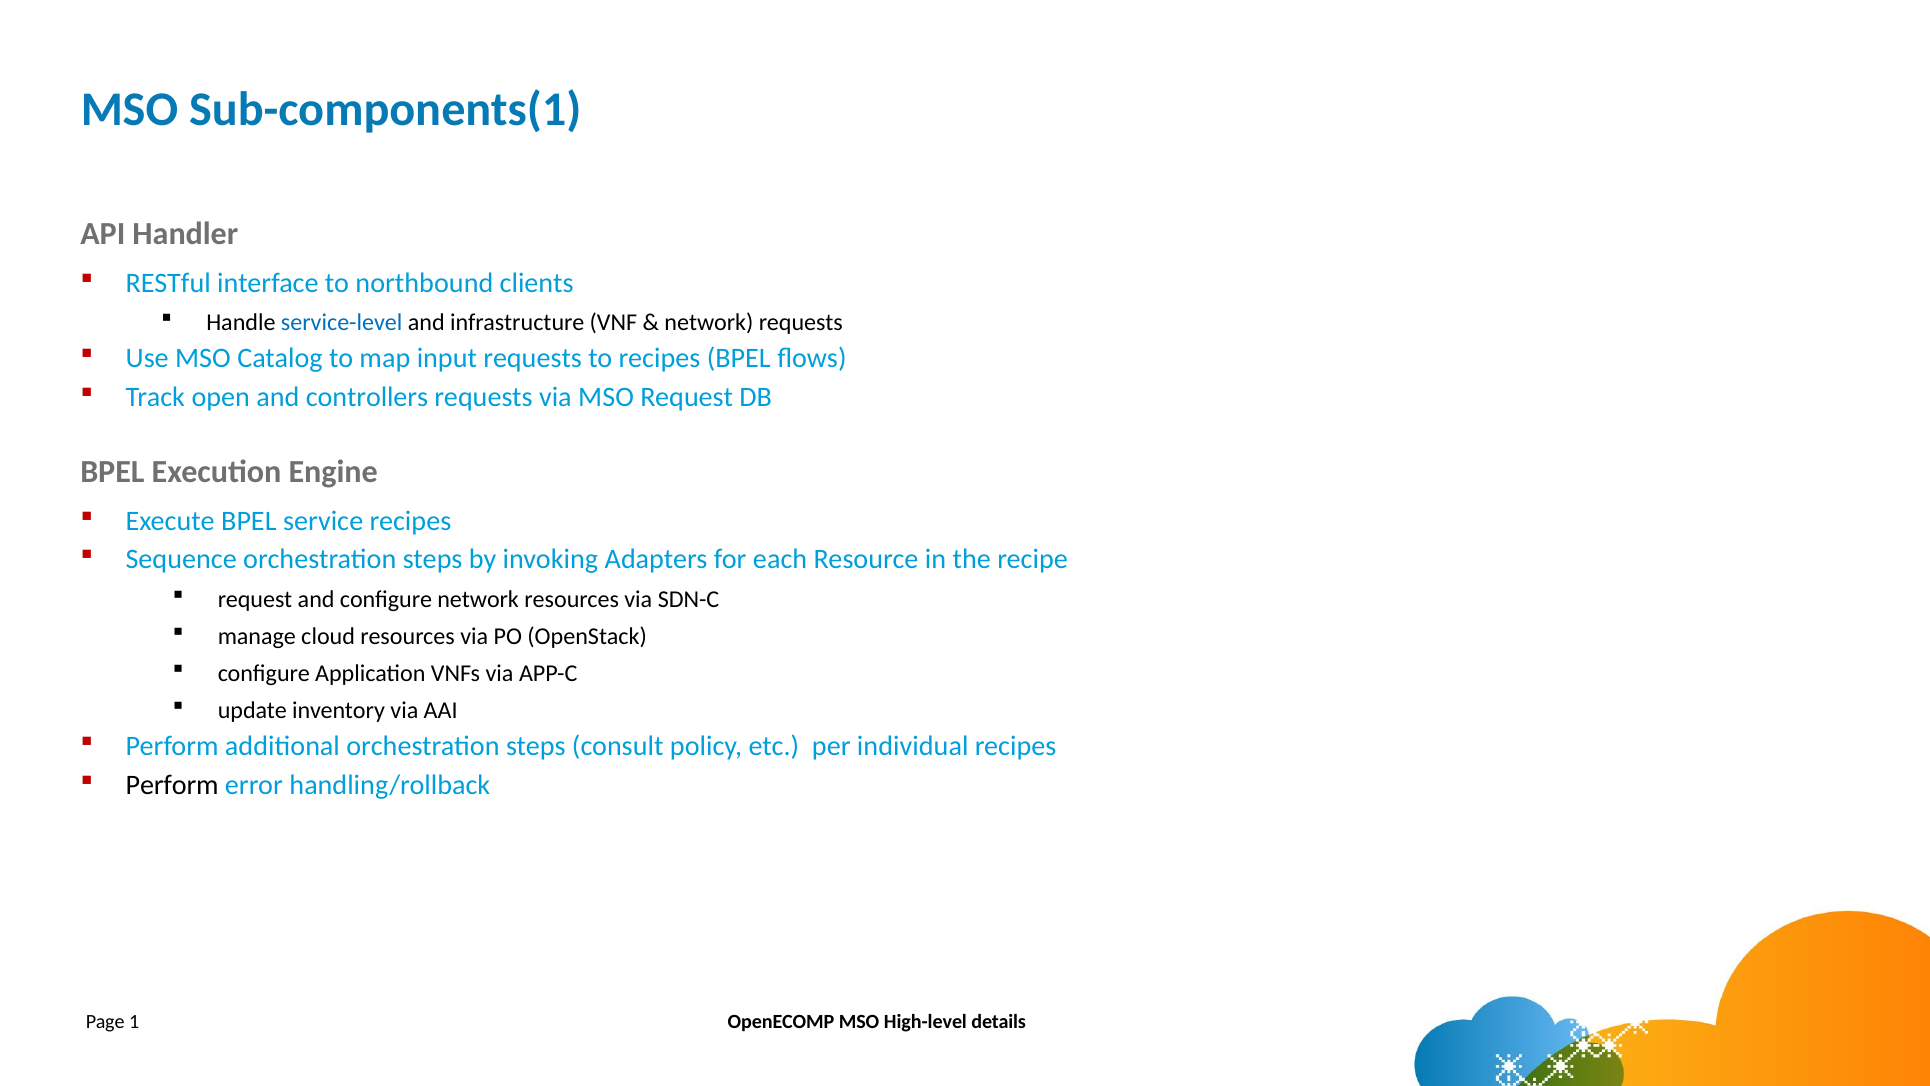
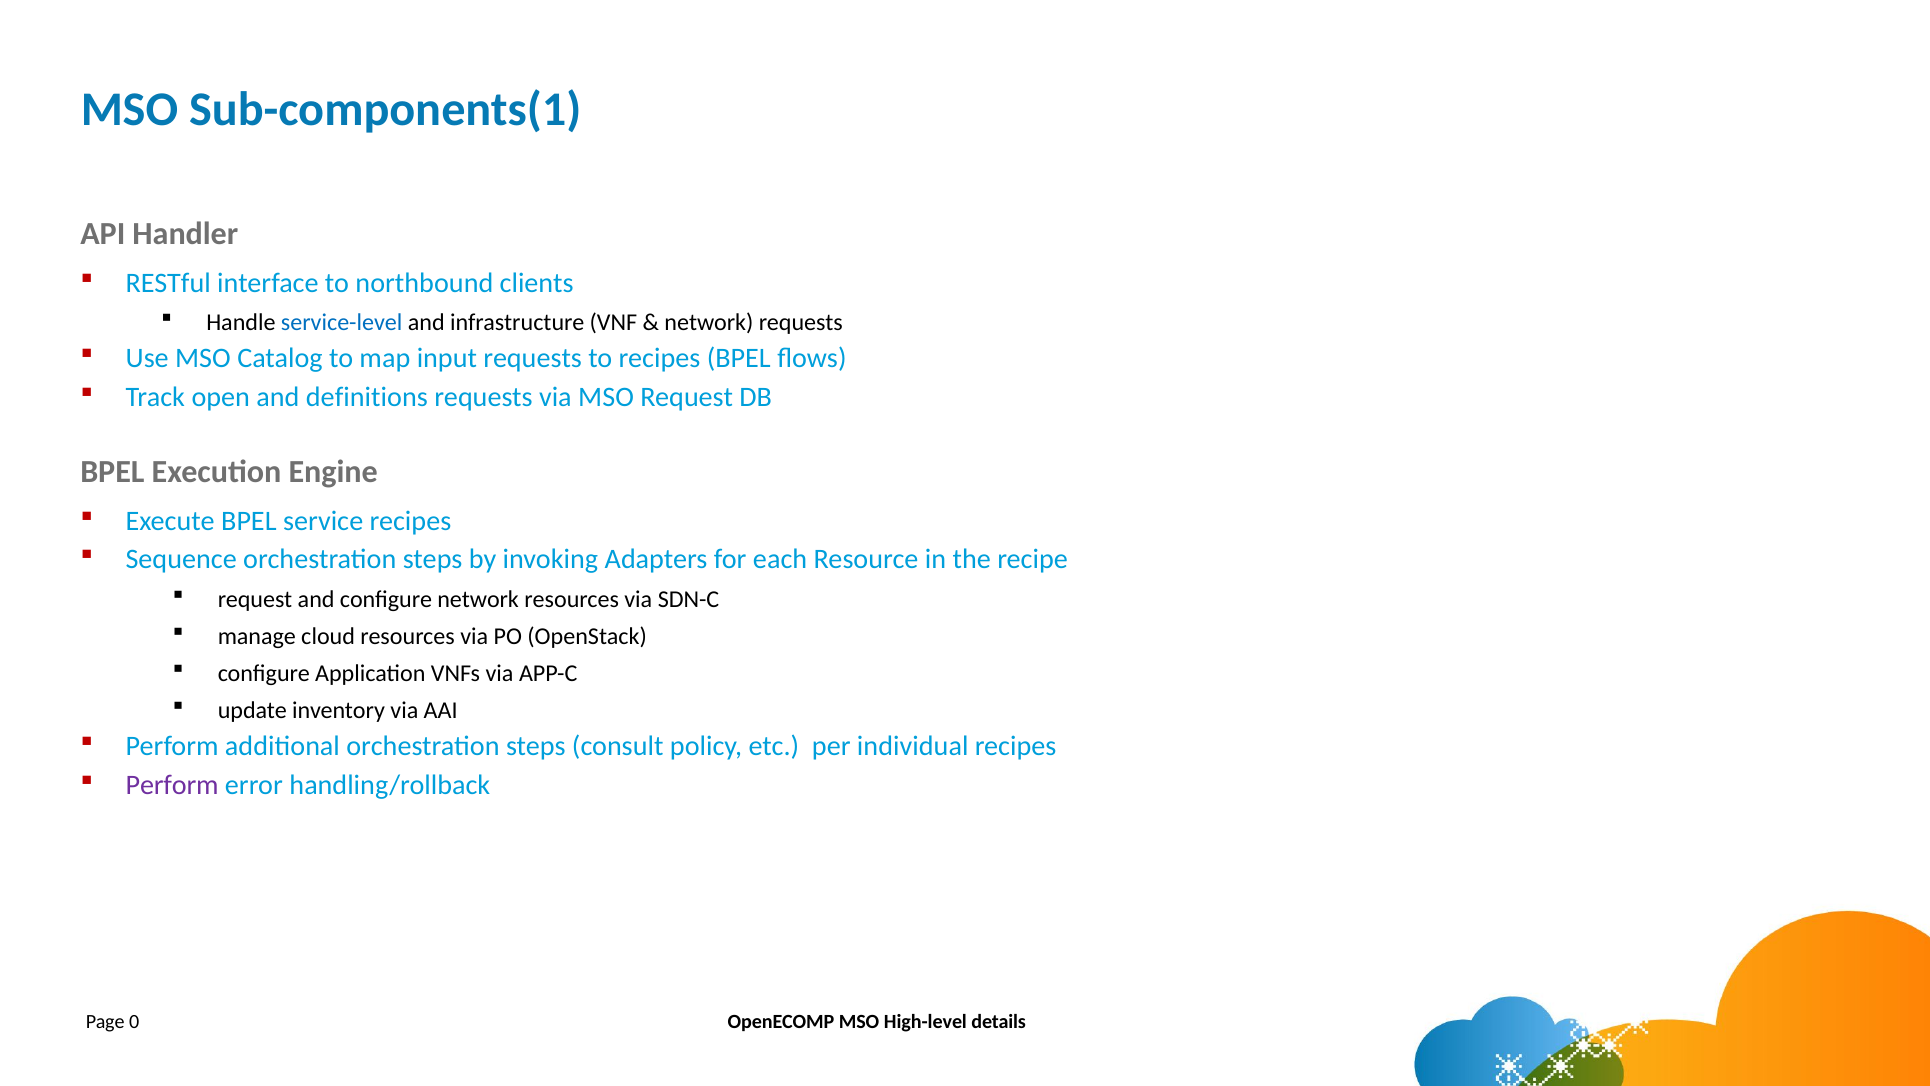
controllers: controllers -> definitions (367, 397)
Perform colour: black -> purple (172, 785)
1: 1 -> 0 (134, 1022)
